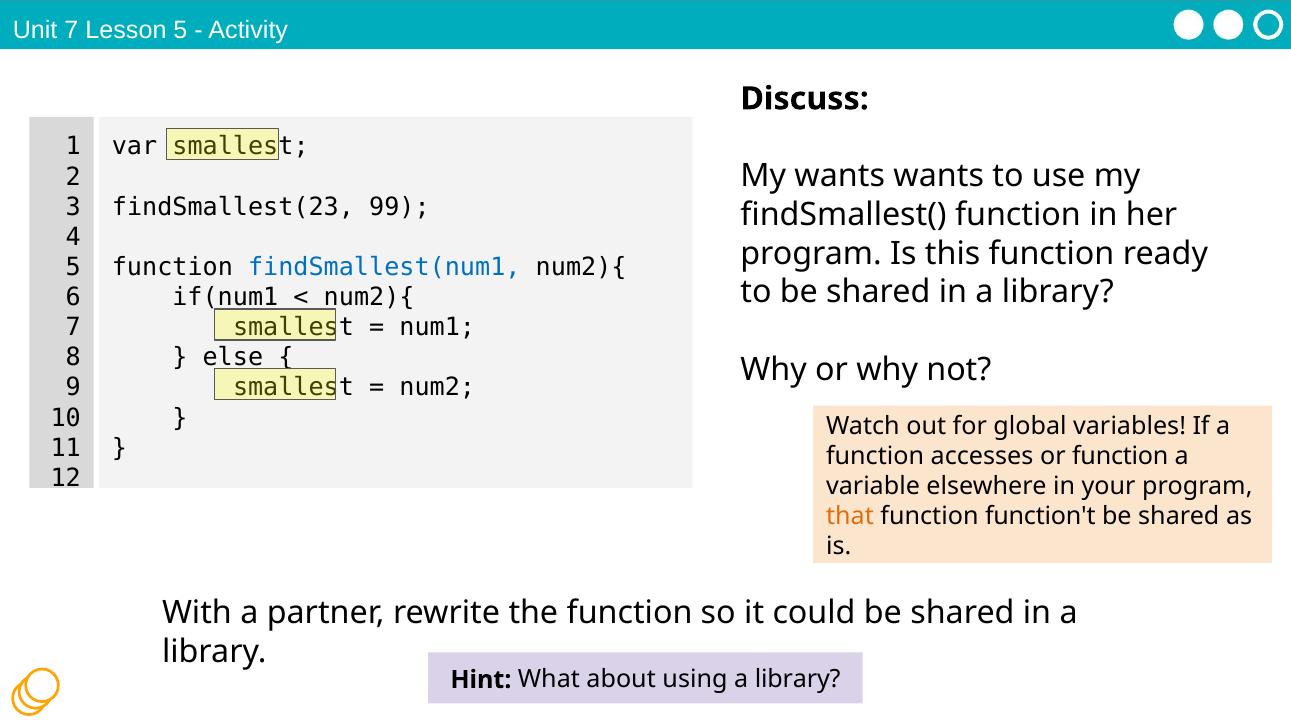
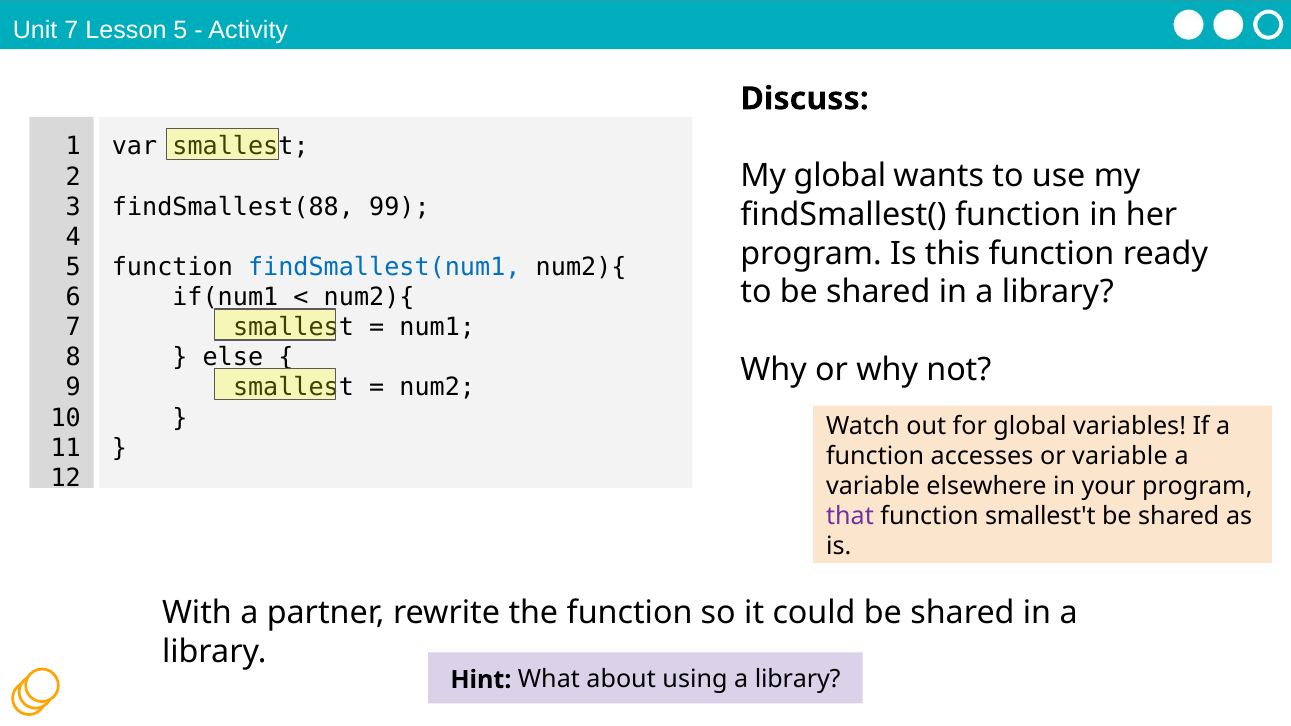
My wants: wants -> global (840, 176)
findSmallest(23: findSmallest(23 -> findSmallest(88 (233, 207)
or function: function -> variable (1120, 456)
that colour: orange -> purple (850, 516)
function't: function't -> smallest't (1040, 516)
